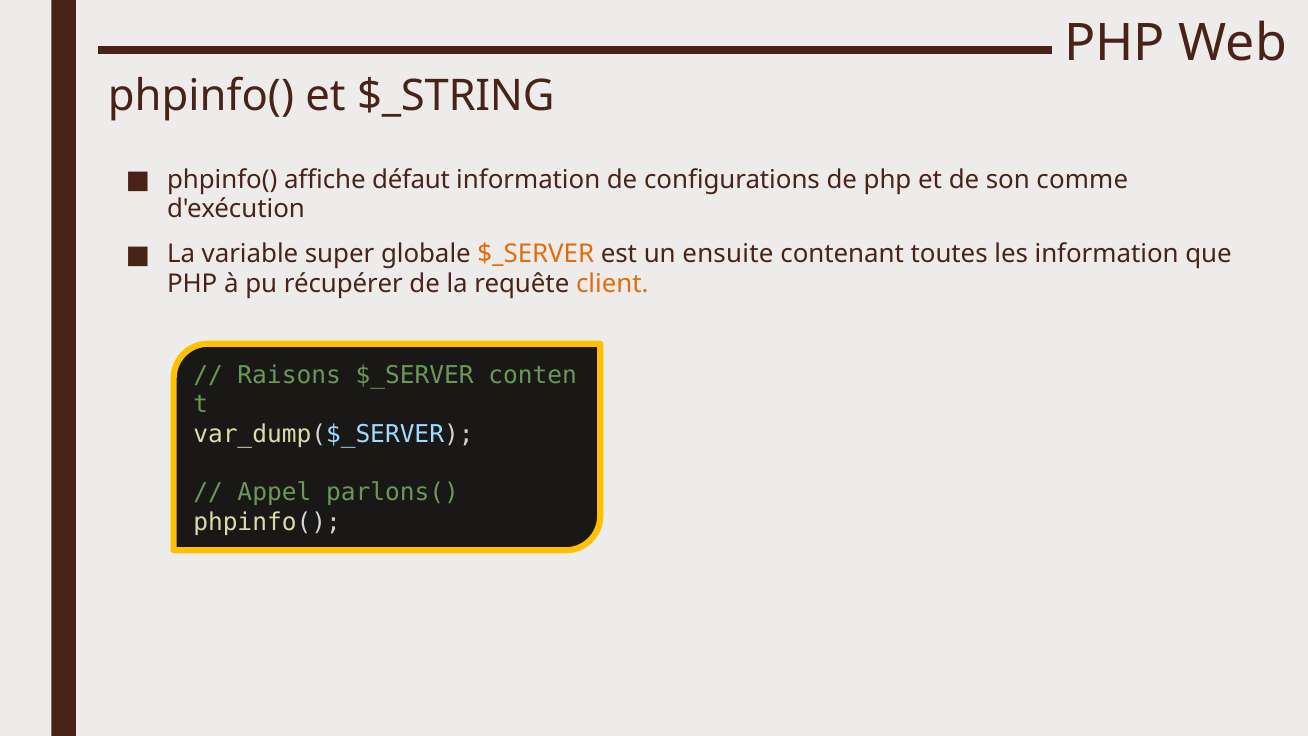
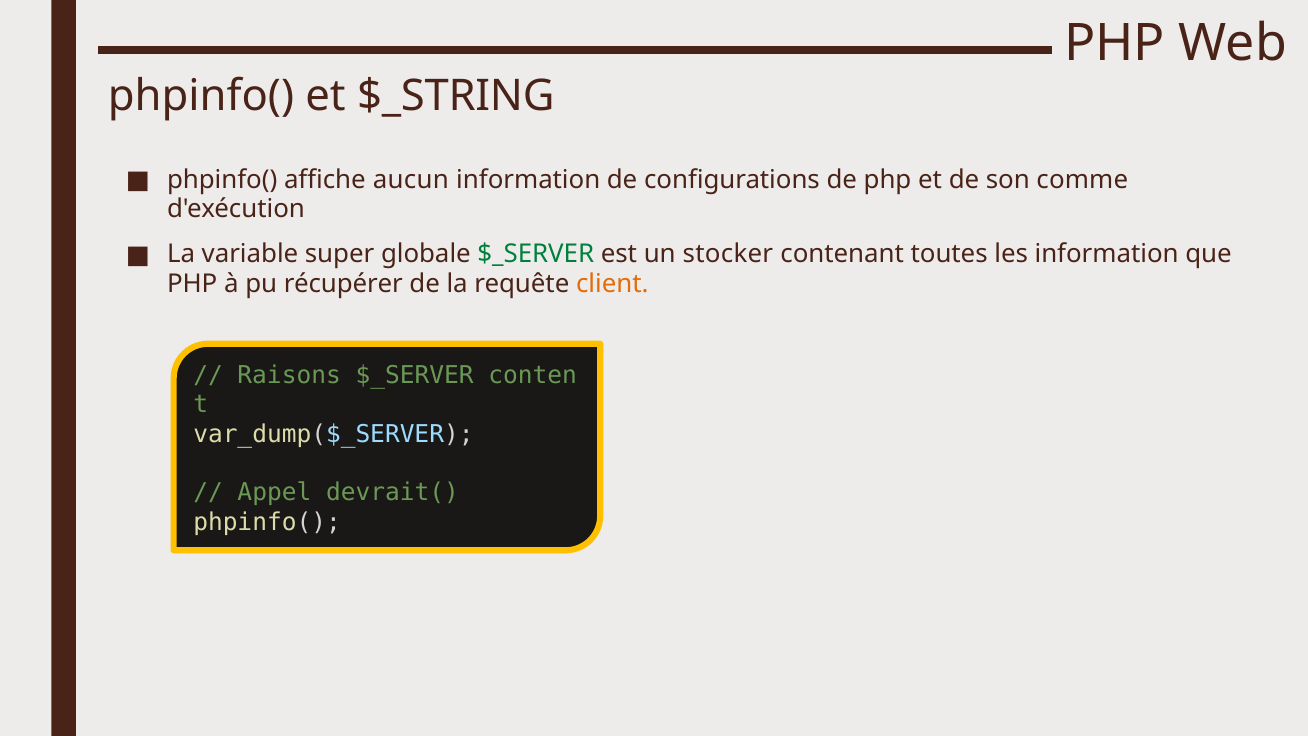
défaut: défaut -> aucun (411, 179)
$_SERVER colour: orange -> green (536, 254)
ensuite: ensuite -> stocker (728, 254)
parlons(: parlons( -> devrait( (392, 493)
